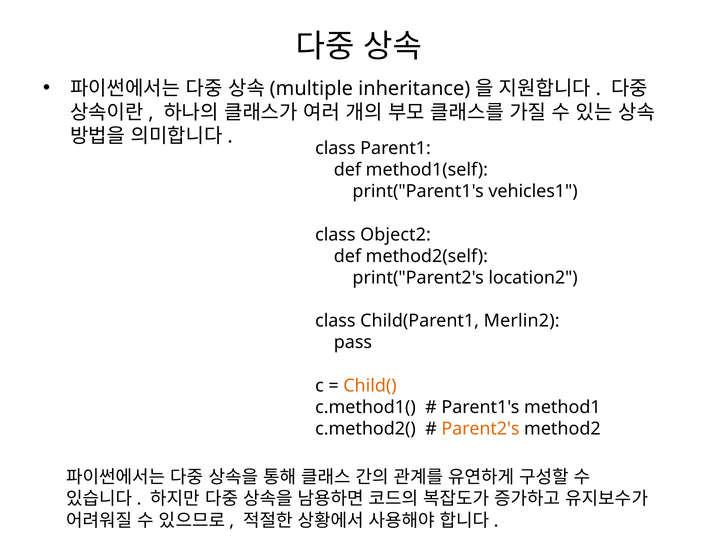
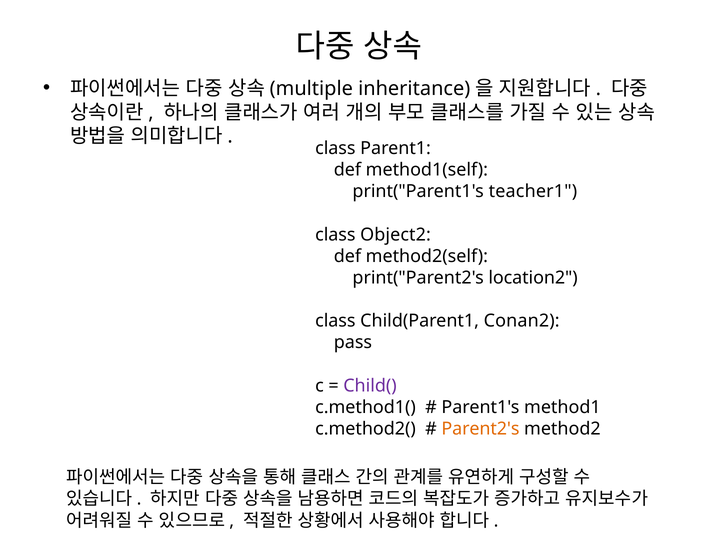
vehicles1: vehicles1 -> teacher1 (533, 191)
Merlin2: Merlin2 -> Conan2 (522, 321)
Child( colour: orange -> purple (370, 385)
